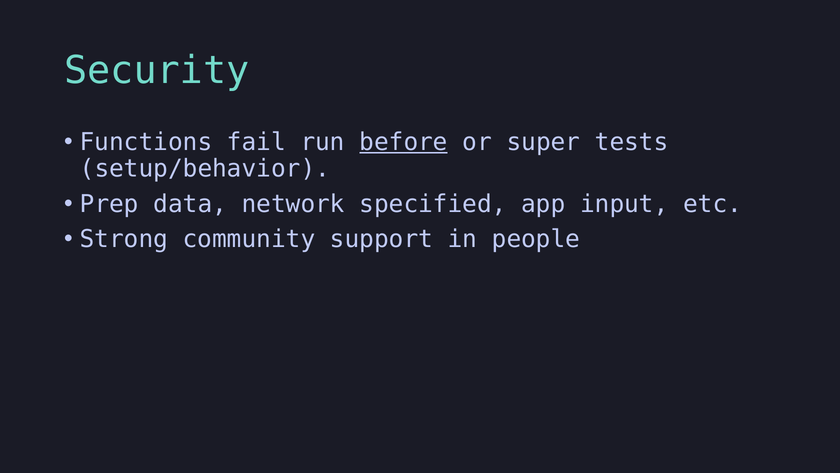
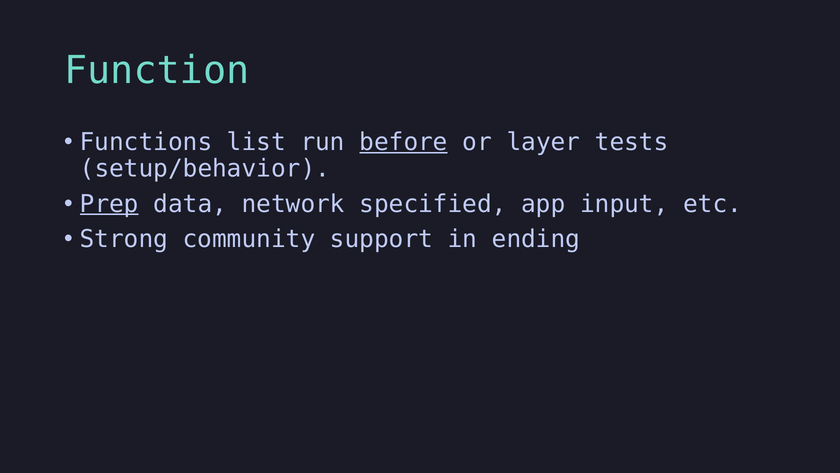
Security: Security -> Function (157, 71)
fail: fail -> list (256, 142)
super: super -> layer (543, 142)
Prep underline: none -> present (109, 204)
people: people -> ending (536, 239)
